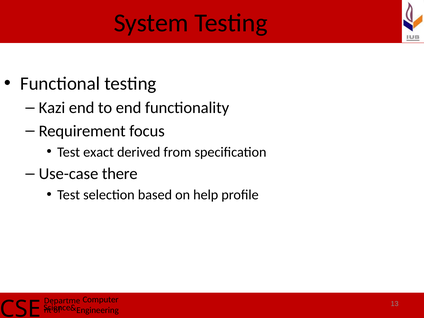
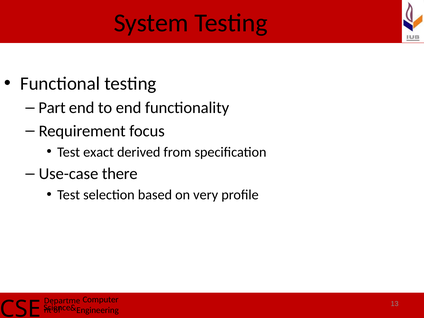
Kazi: Kazi -> Part (52, 108)
help: help -> very (206, 195)
